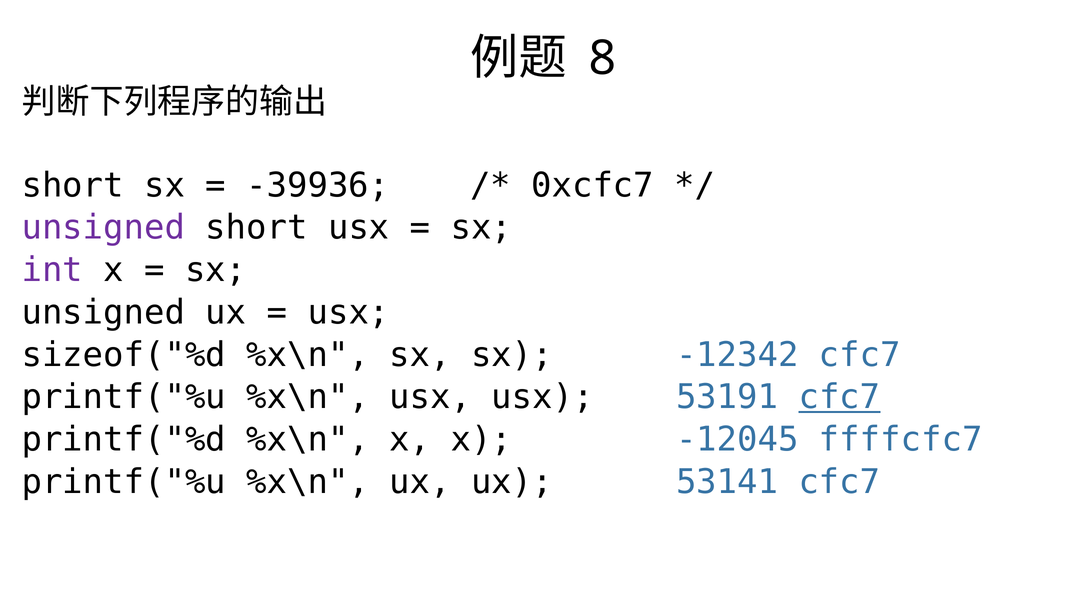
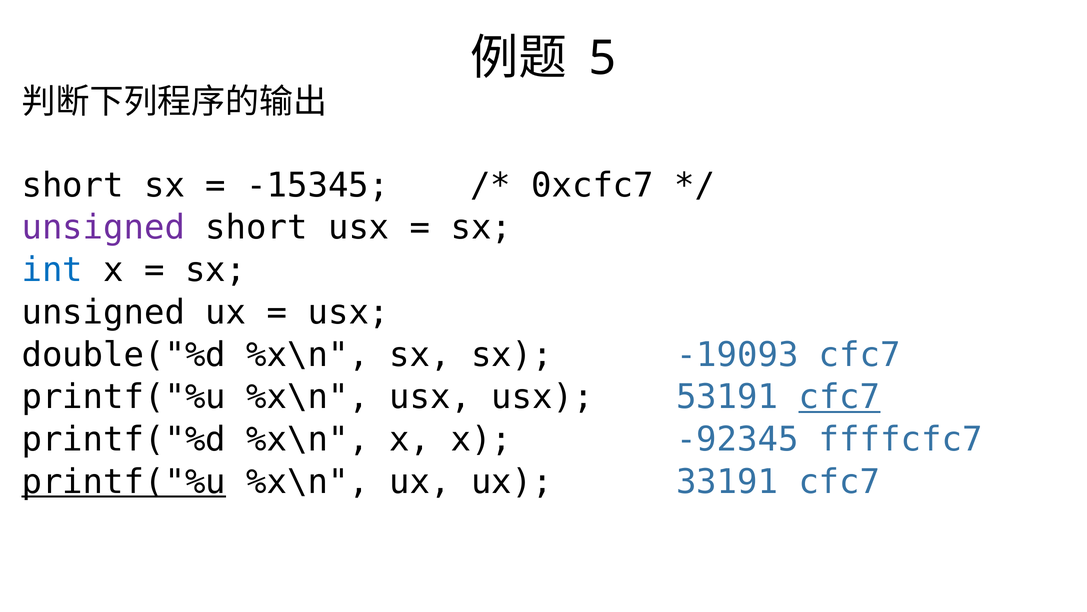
8: 8 -> 5 (603, 58)
-39936: -39936 -> -15345 (318, 185)
int colour: purple -> blue (52, 270)
sizeof("%d: sizeof("%d -> double("%d (124, 354)
-12342: -12342 -> -19093 (737, 354)
-12045: -12045 -> -92345 (737, 439)
printf("%u underline: none -> present (124, 482)
53141: 53141 -> 33191 (727, 482)
